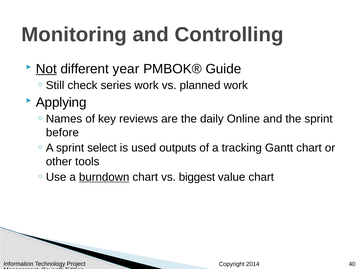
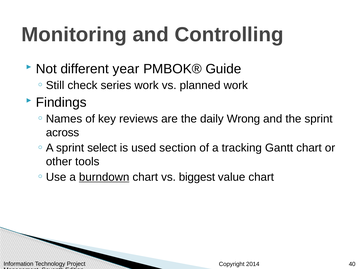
Not underline: present -> none (46, 69)
Applying: Applying -> Findings (61, 103)
Online: Online -> Wrong (243, 119)
before: before -> across (63, 133)
outputs: outputs -> section (178, 148)
